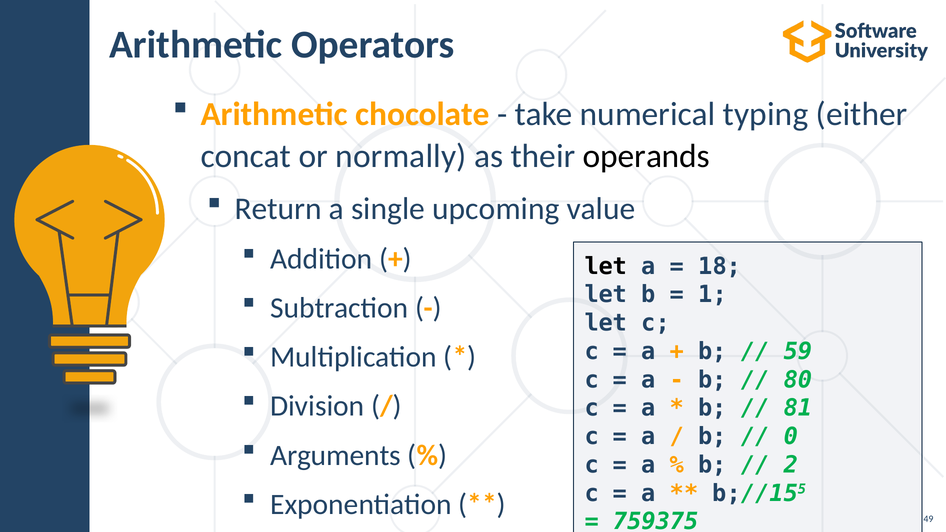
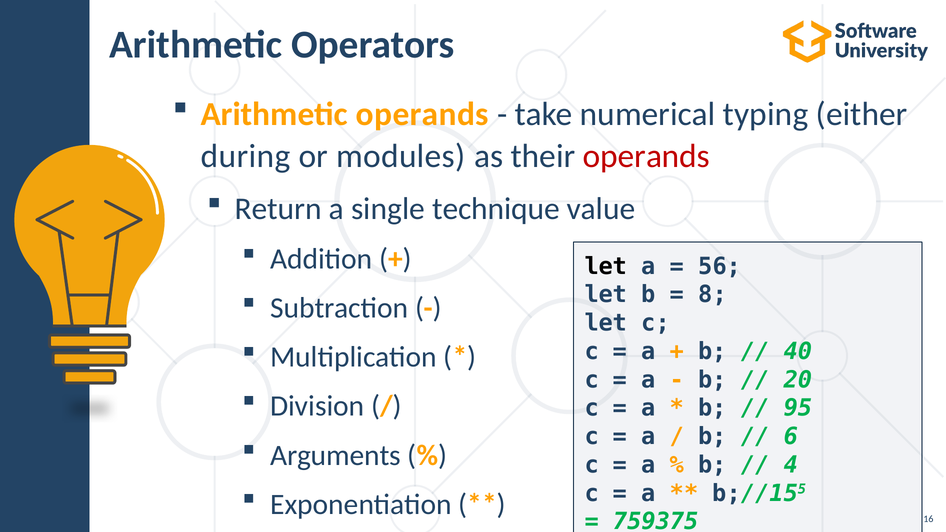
Arithmetic chocolate: chocolate -> operands (422, 114)
concat: concat -> during (246, 156)
normally: normally -> modules (401, 156)
operands colour: black -> red (646, 156)
upcoming: upcoming -> technique (496, 209)
18: 18 -> 56 (720, 266)
1: 1 -> 8 (713, 295)
59: 59 -> 40 (798, 351)
80: 80 -> 20 (798, 380)
81: 81 -> 95 (798, 408)
0: 0 -> 6 (791, 437)
2: 2 -> 4 (791, 465)
49: 49 -> 16 (928, 519)
